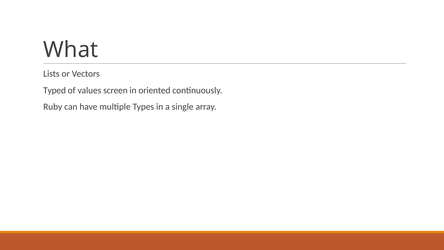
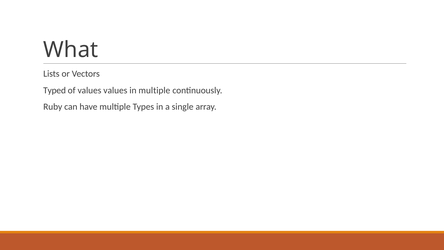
values screen: screen -> values (115, 90)
in oriented: oriented -> multiple (154, 90)
